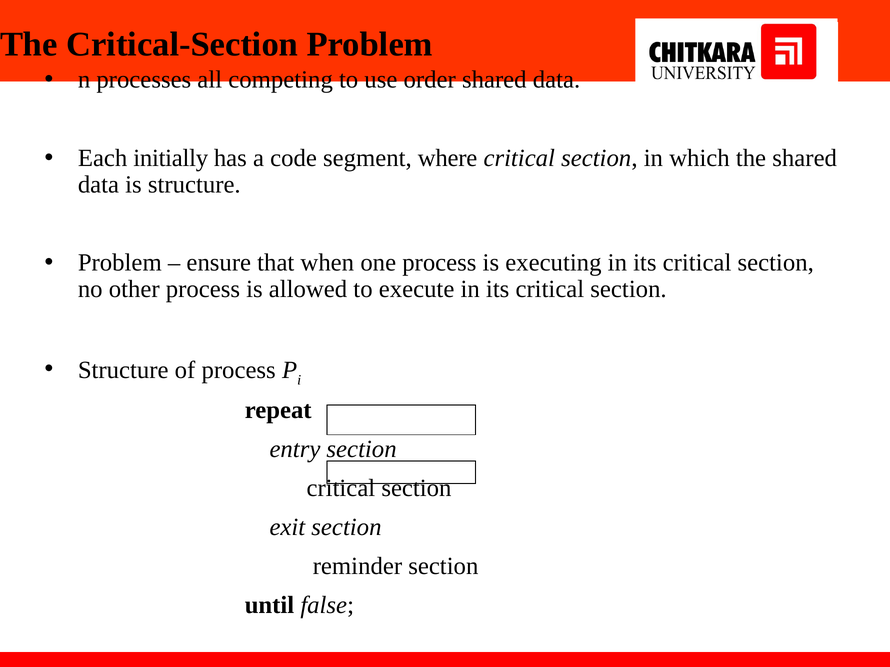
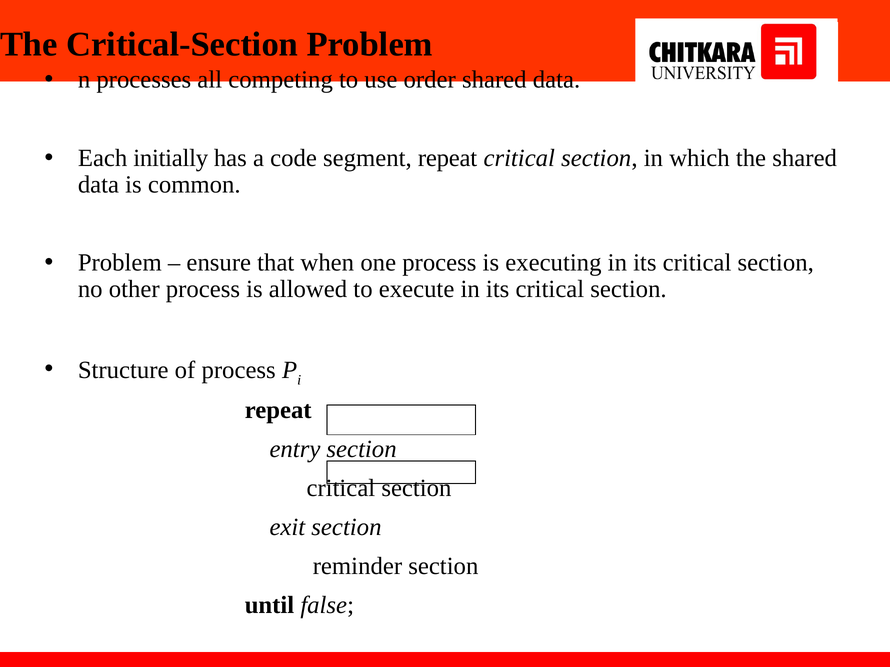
segment where: where -> repeat (448, 158)
is structure: structure -> common (194, 185)
